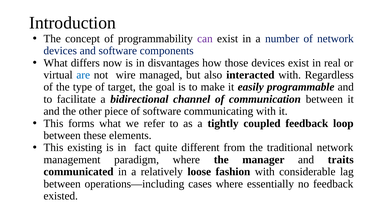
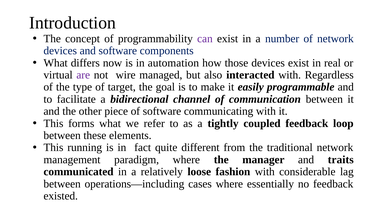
disvantages: disvantages -> automation (173, 63)
are colour: blue -> purple (83, 75)
existing: existing -> running (85, 147)
